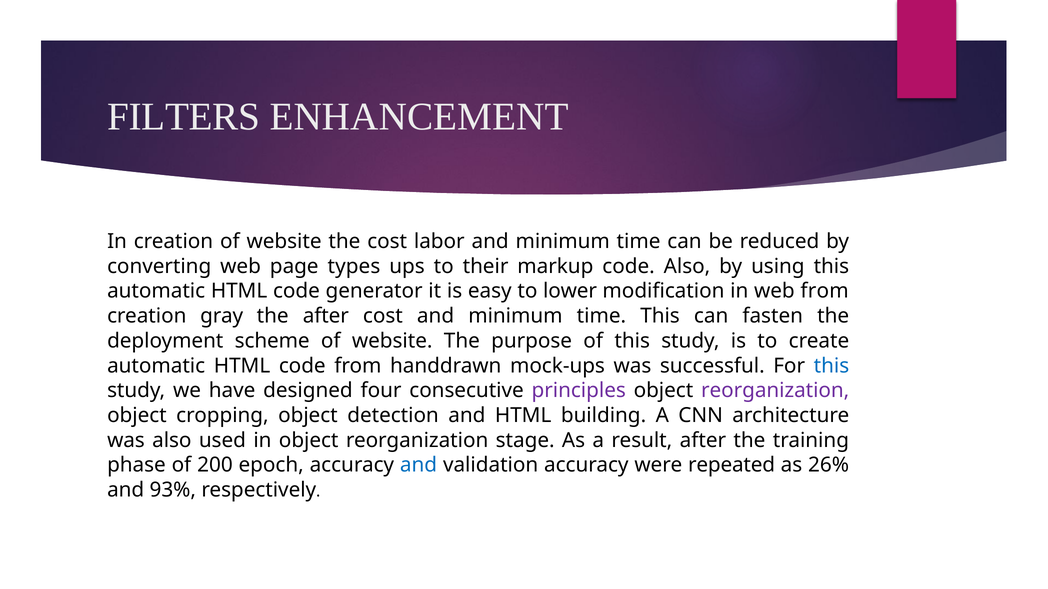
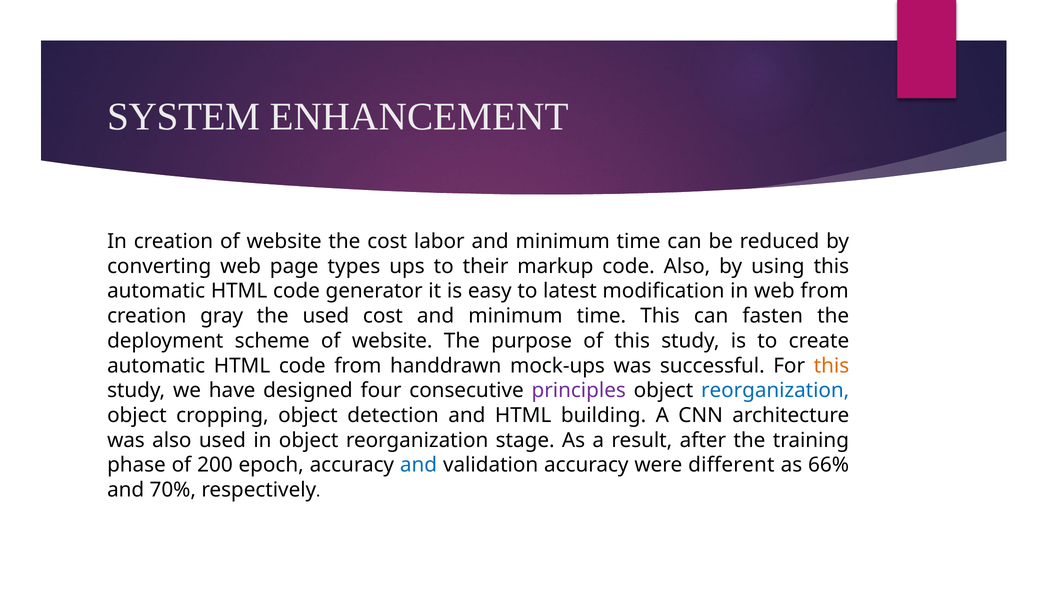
FILTERS: FILTERS -> SYSTEM (184, 117)
lower: lower -> latest (570, 291)
the after: after -> used (326, 316)
this colour: blue -> orange (831, 366)
reorganization colour: purple -> blue (775, 391)
repeated: repeated -> different (731, 466)
26%: 26% -> 66% (829, 466)
93%: 93% -> 70% (173, 490)
